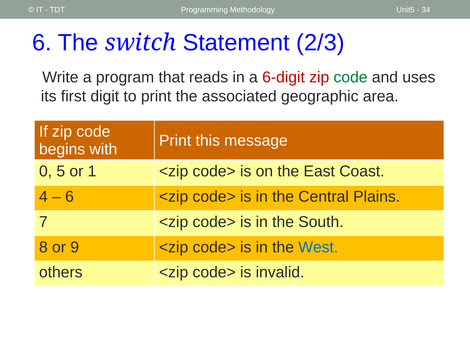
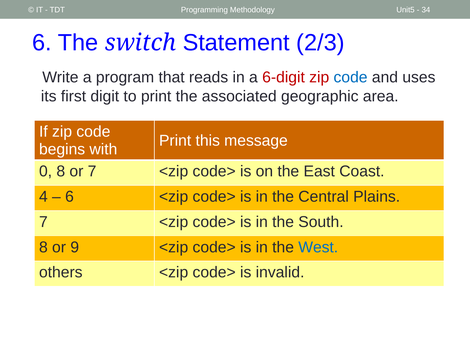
code colour: green -> blue (351, 77)
0 5: 5 -> 8 (61, 171)
or 1: 1 -> 7 (92, 171)
